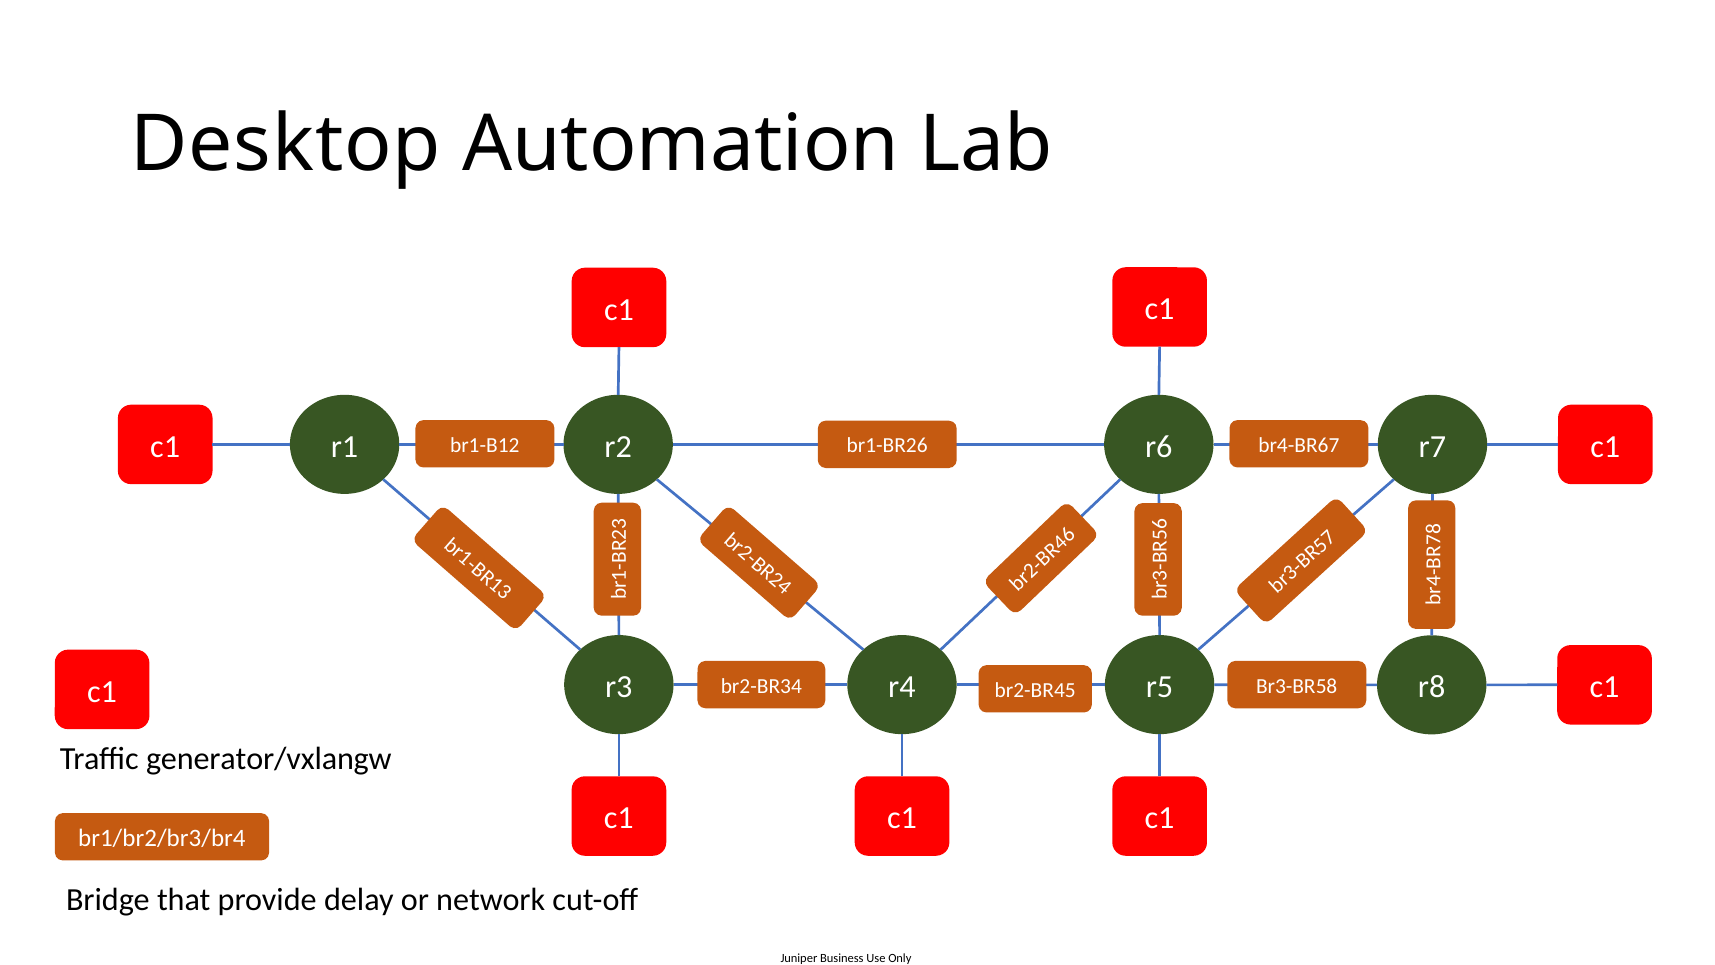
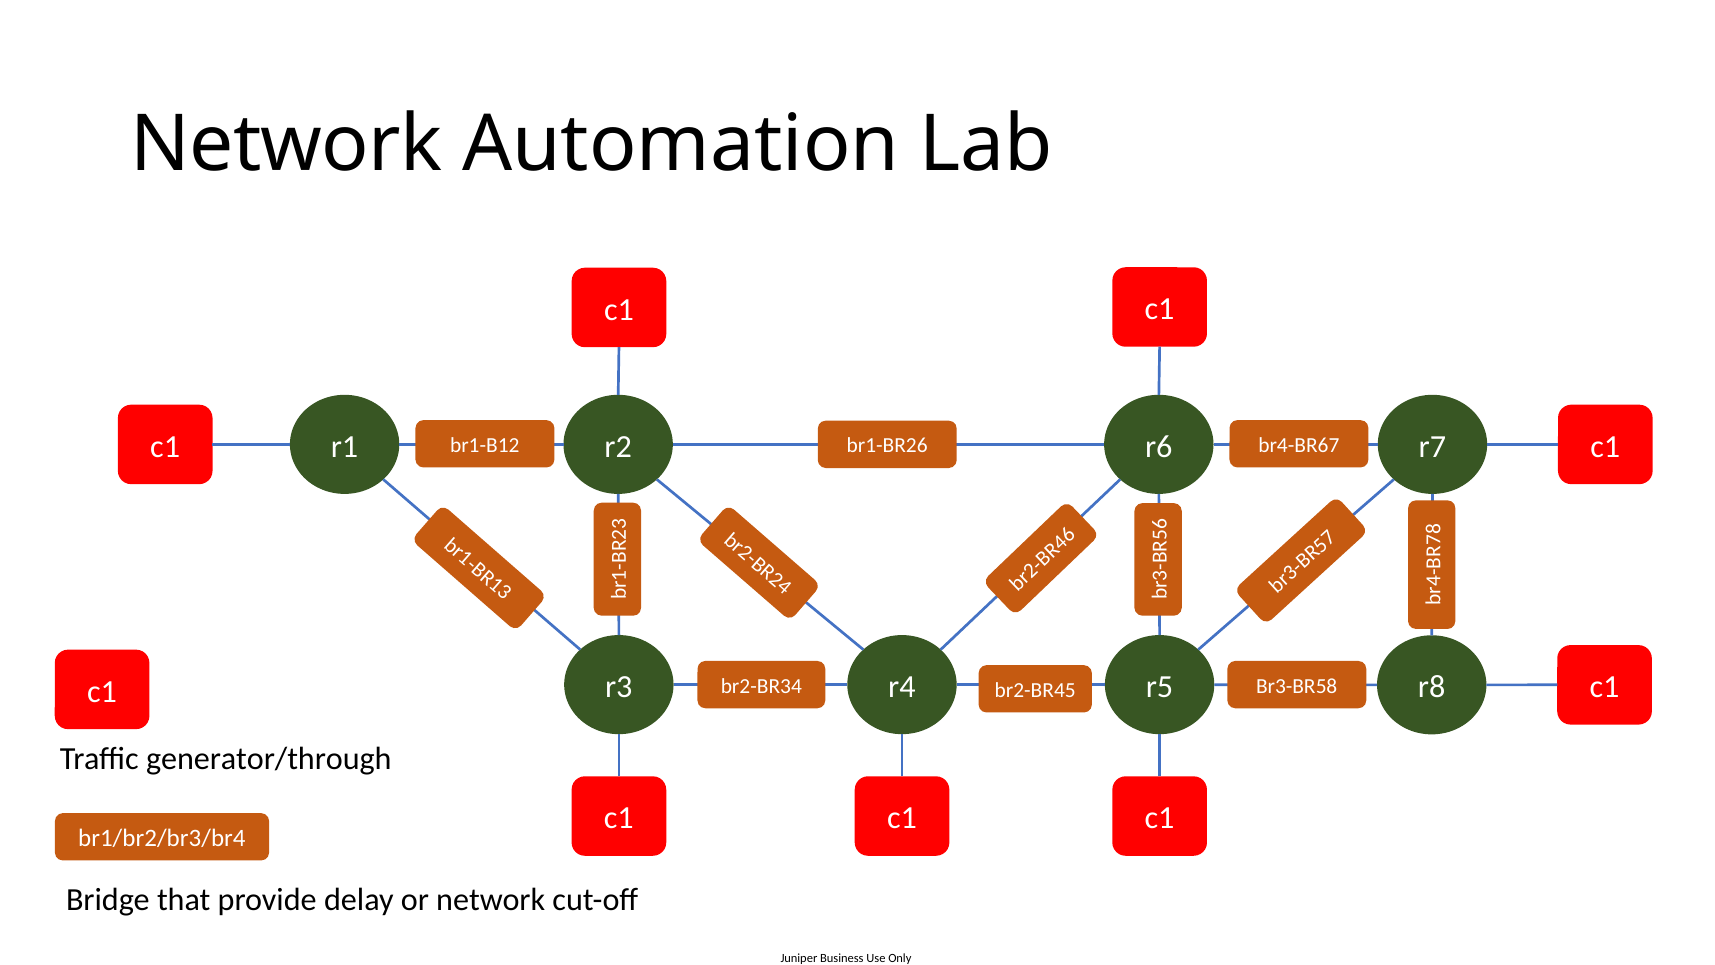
Desktop: Desktop -> Network (287, 144)
generator/vxlangw: generator/vxlangw -> generator/through (269, 758)
